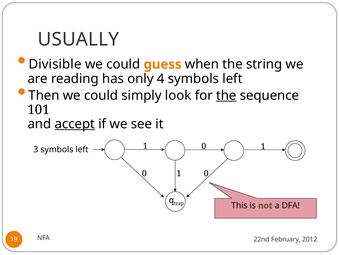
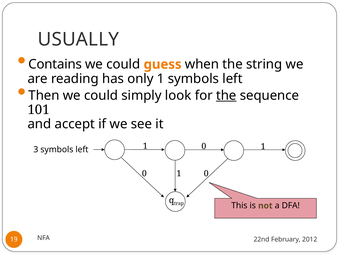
Divisible: Divisible -> Contains (55, 64)
only 4: 4 -> 1 (161, 78)
accept underline: present -> none (75, 124)
